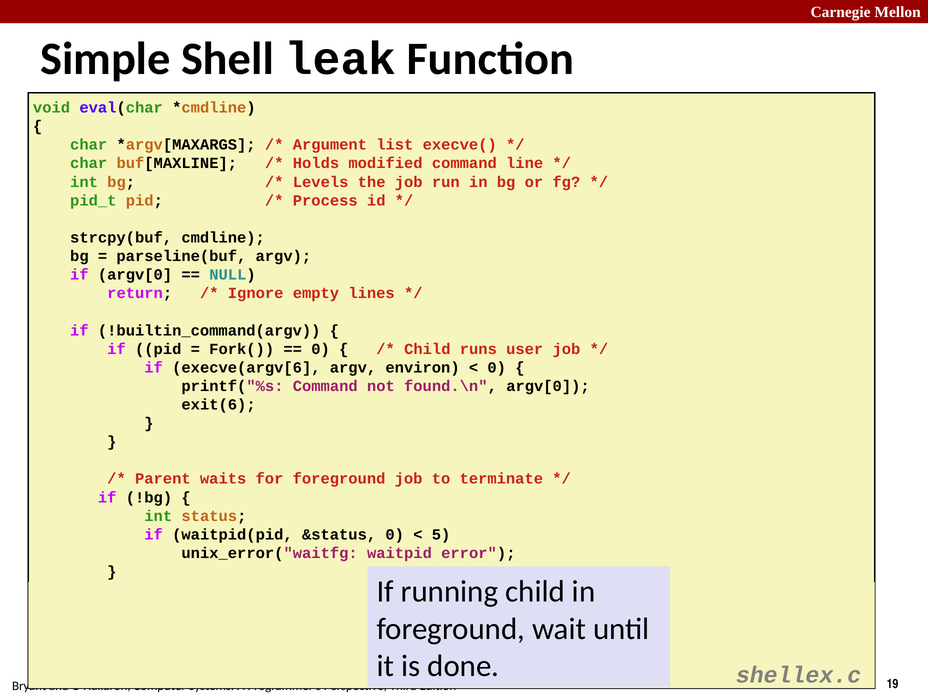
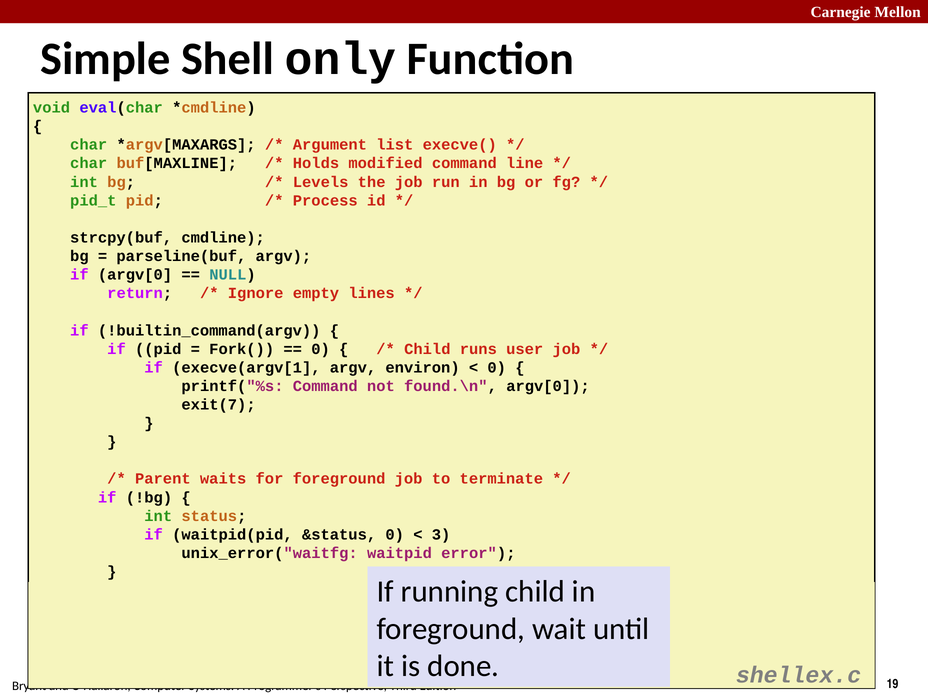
leak: leak -> only (341, 59)
execve(argv[6: execve(argv[6 -> execve(argv[1 (246, 368)
exit(6: exit(6 -> exit(7 (219, 405)
5: 5 -> 3 (441, 535)
